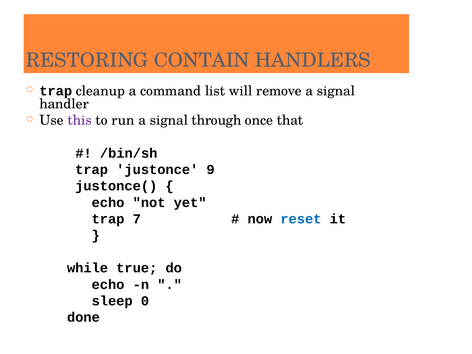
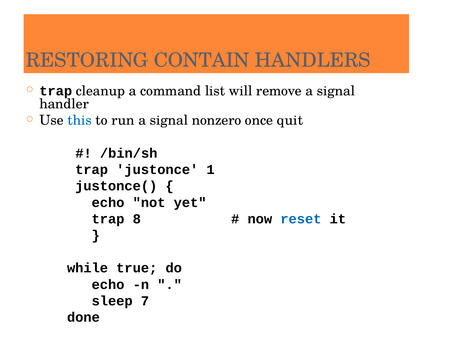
this colour: purple -> blue (80, 120)
through: through -> nonzero (217, 120)
that: that -> quit (290, 120)
9: 9 -> 1 (211, 170)
7: 7 -> 8 (137, 219)
0: 0 -> 7 (145, 301)
